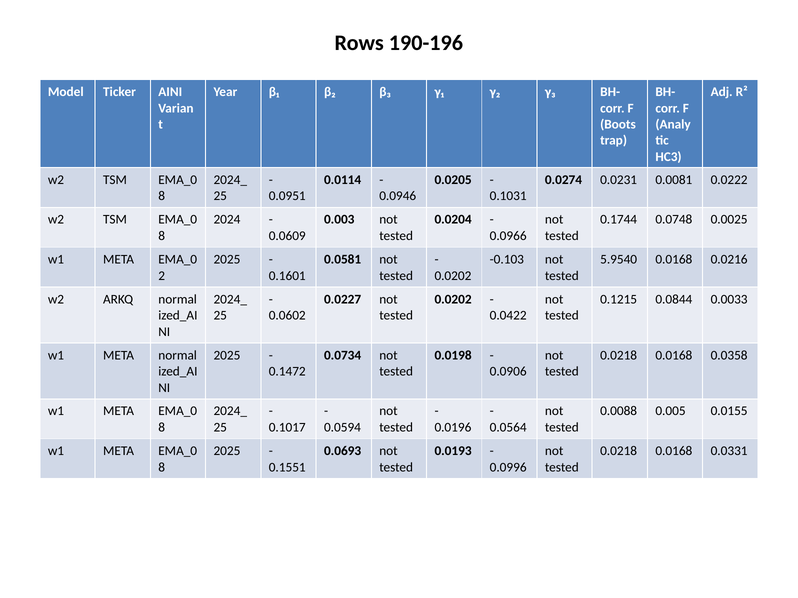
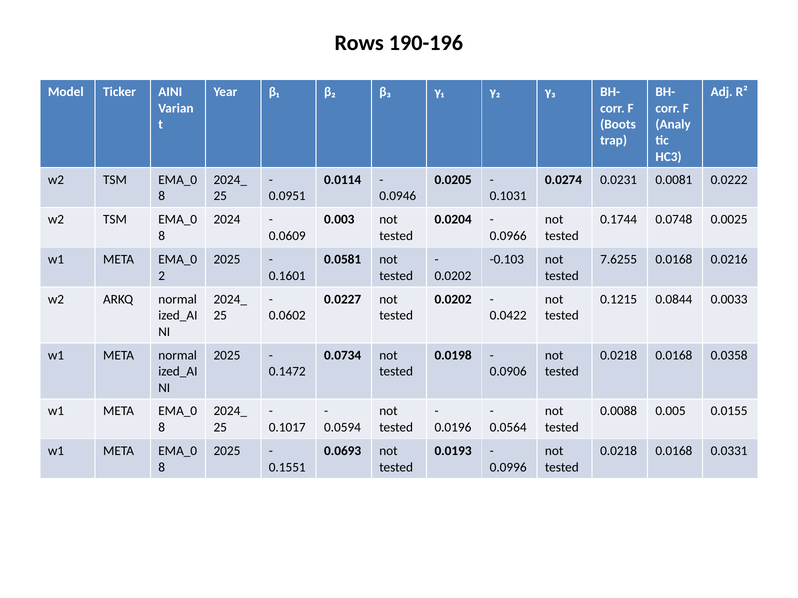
5.9540: 5.9540 -> 7.6255 (619, 260)
